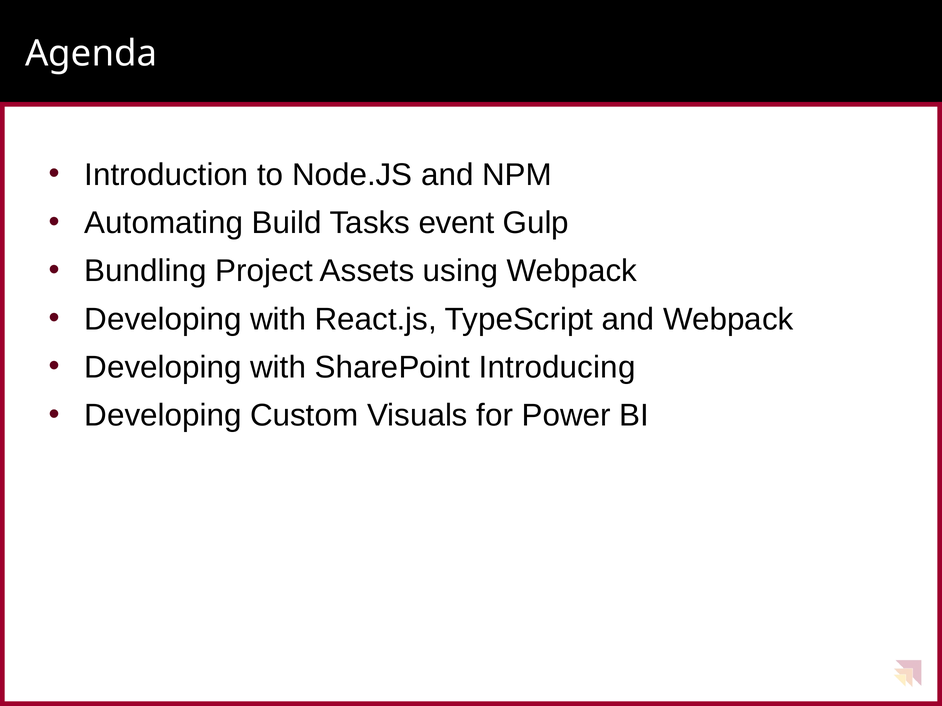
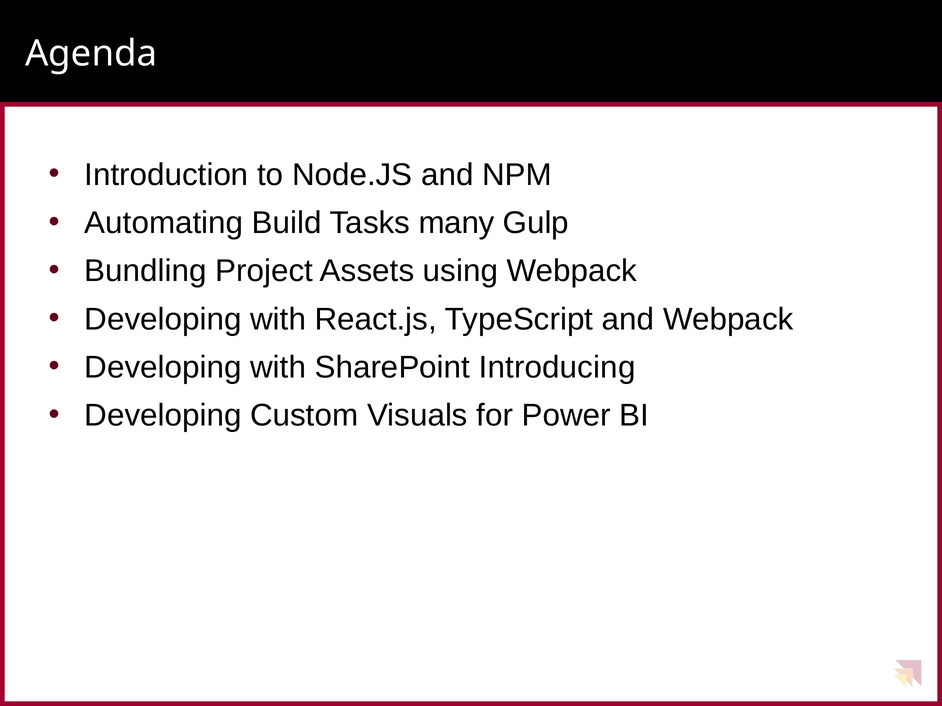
event: event -> many (456, 223)
